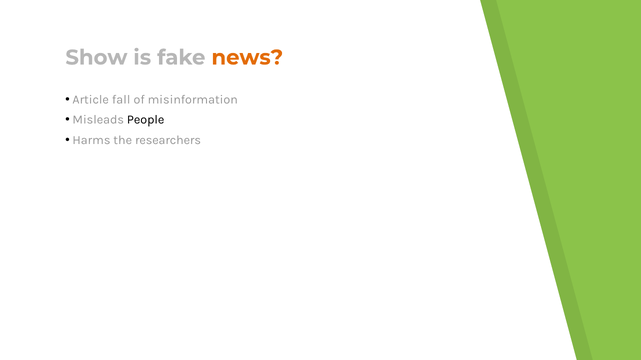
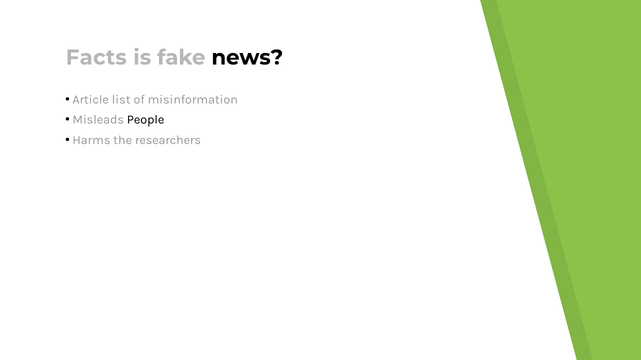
Show: Show -> Facts (96, 58)
news colour: orange -> black (247, 58)
fall: fall -> list (121, 100)
